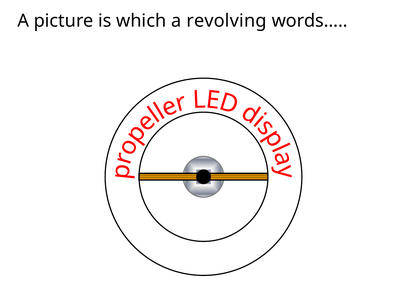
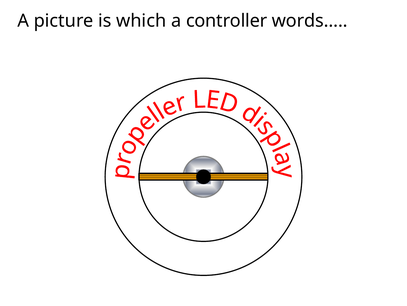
revolving: revolving -> controller (227, 21)
